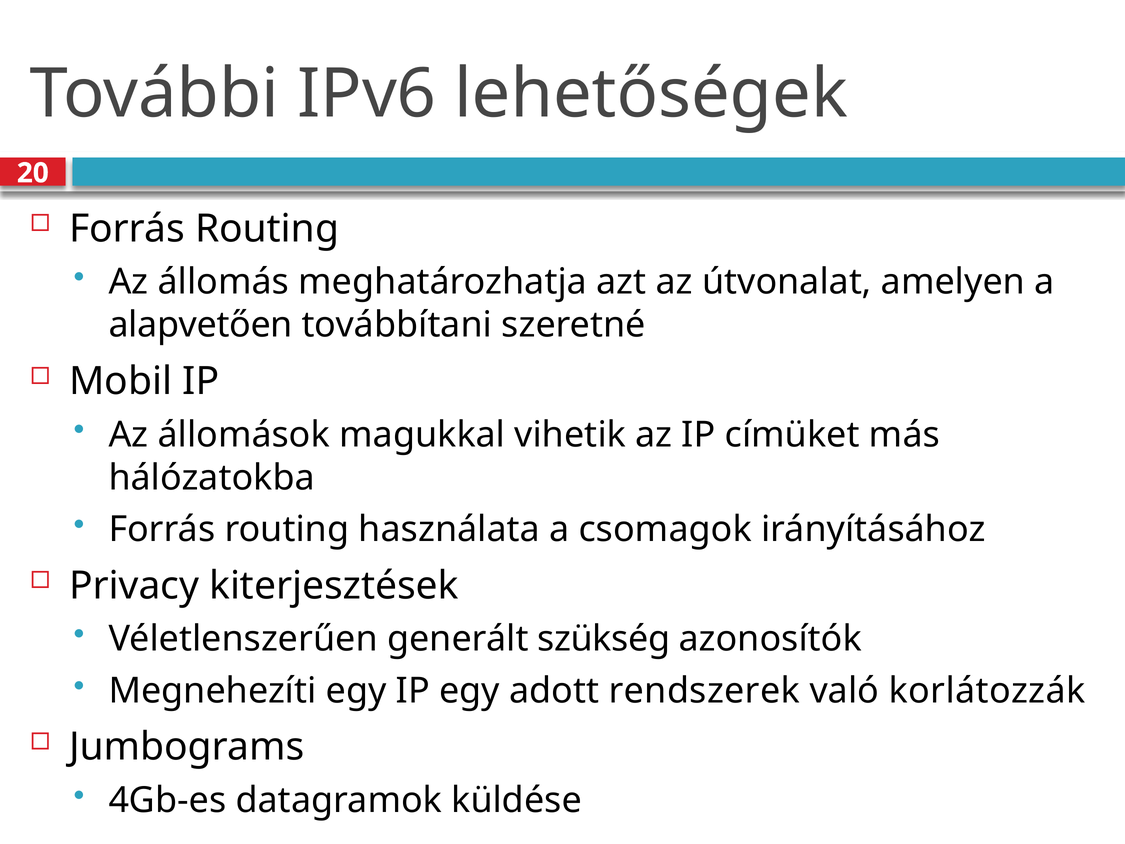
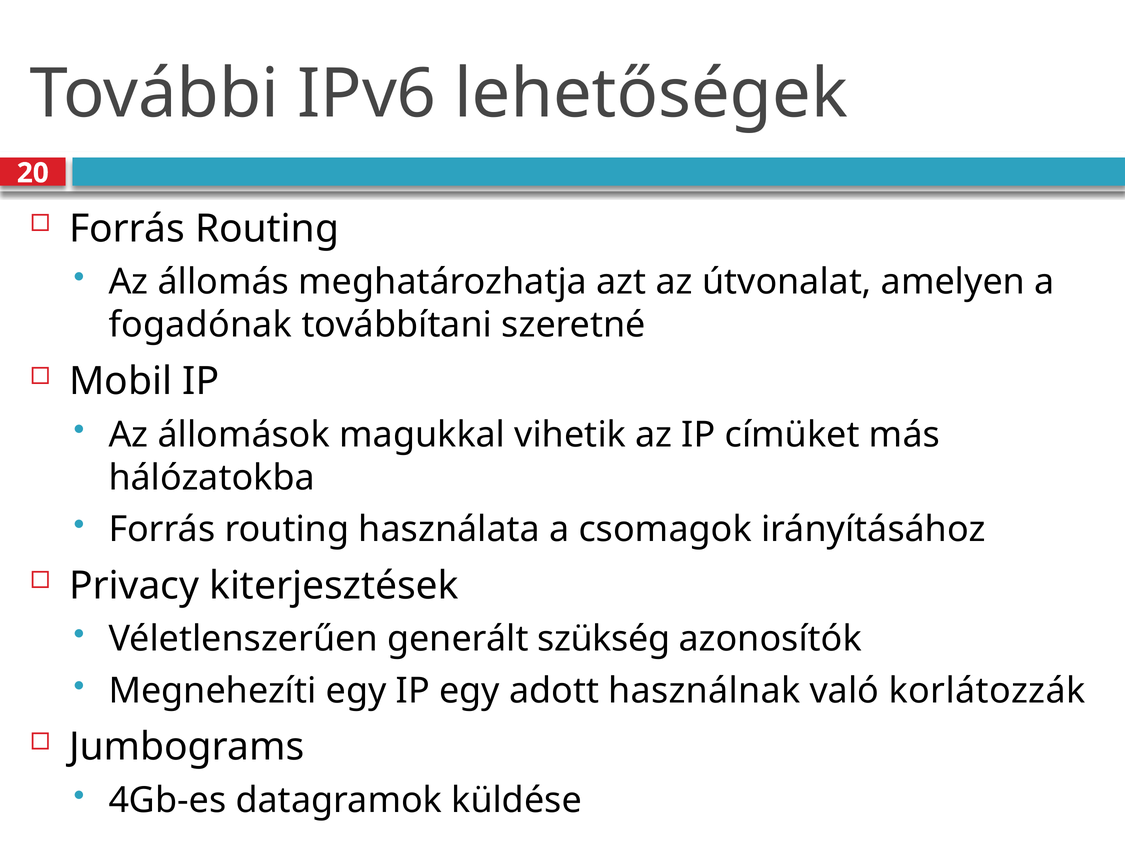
alapvetően: alapvetően -> fogadónak (200, 325)
rendszerek: rendszerek -> használnak (704, 690)
